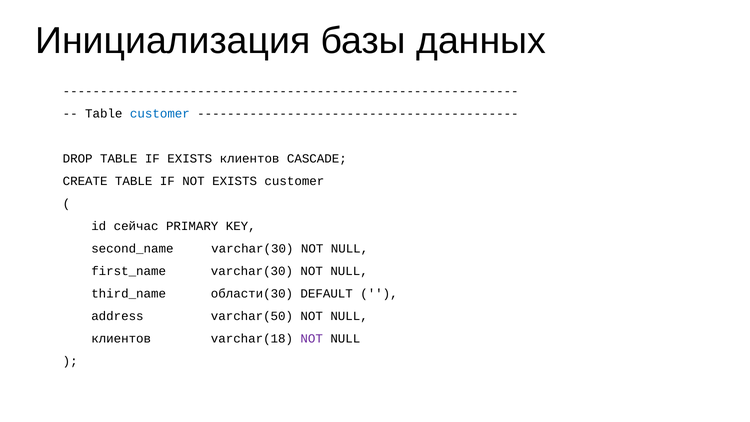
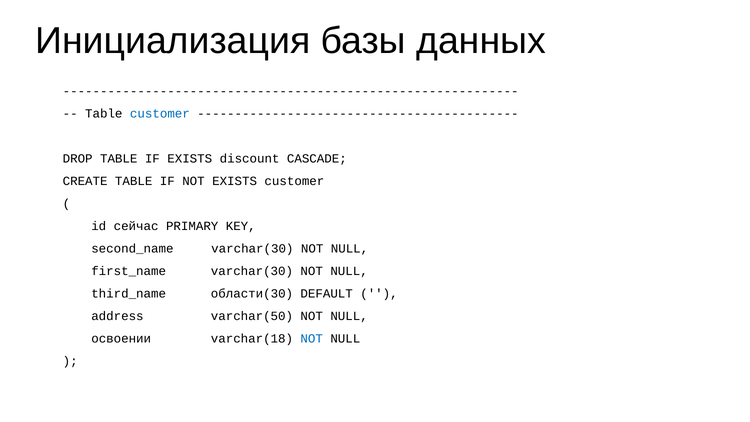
EXISTS клиентов: клиентов -> discount (250, 159)
клиентов: клиентов -> освоении (121, 338)
NOT colour: purple -> blue (312, 338)
